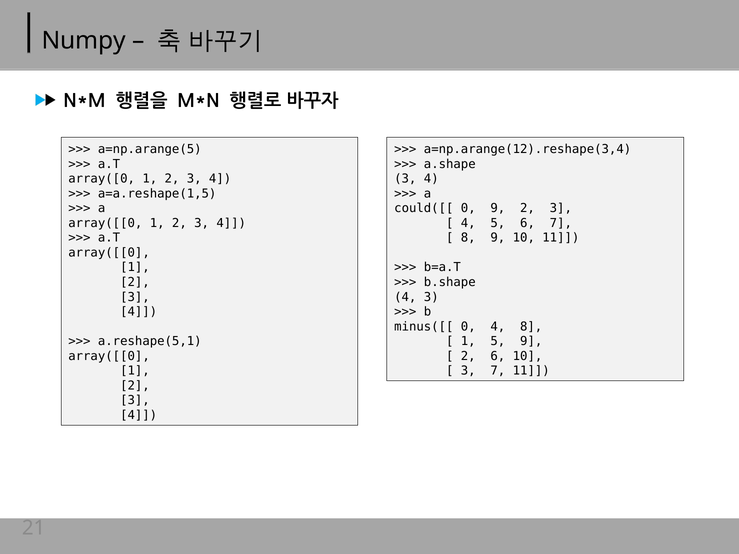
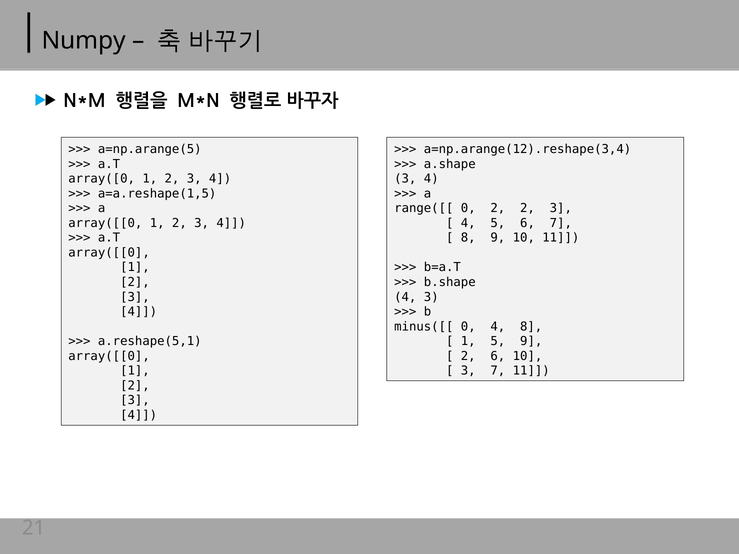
could([[: could([[ -> range([[ (424, 208)
0 9: 9 -> 2 (498, 208)
